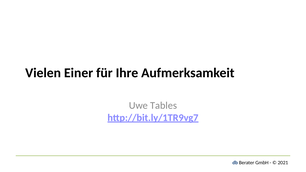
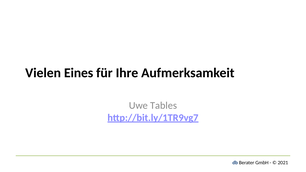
Einer: Einer -> Eines (79, 73)
